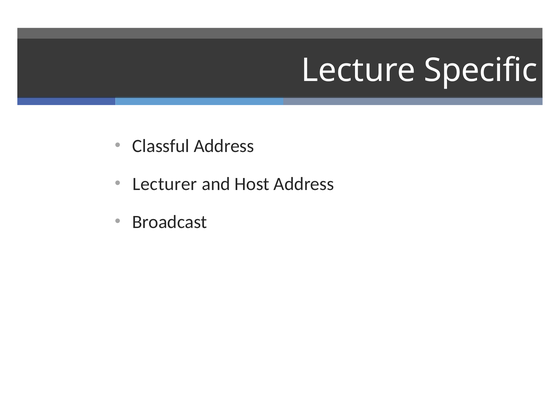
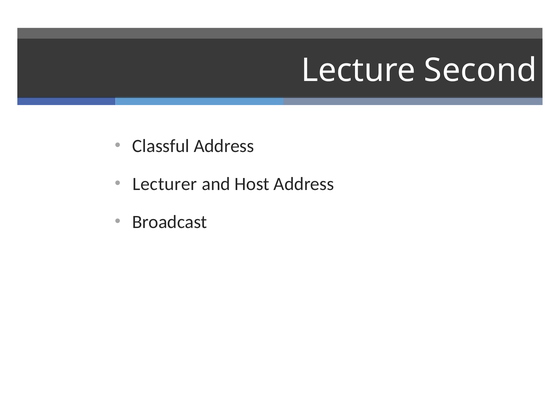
Specific: Specific -> Second (480, 71)
